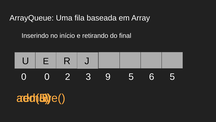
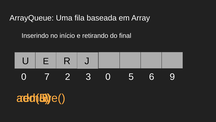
0 0: 0 -> 7 (47, 77)
3 9: 9 -> 0 (108, 77)
6 5: 5 -> 9 (172, 77)
